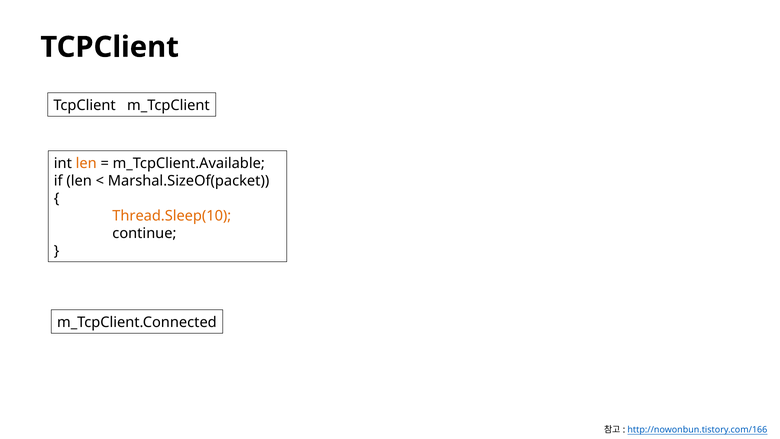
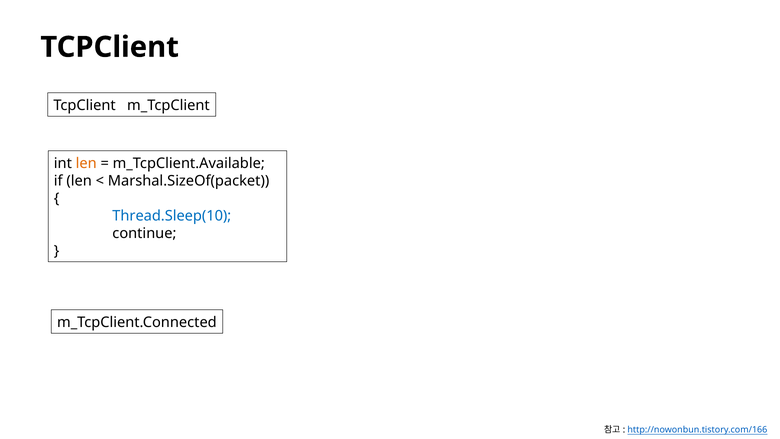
Thread.Sleep(10 colour: orange -> blue (172, 216)
